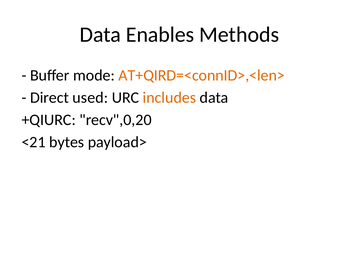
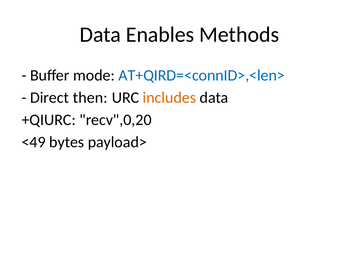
AT+QIRD=<connID>,<len> colour: orange -> blue (202, 75)
used: used -> then (90, 98)
<21: <21 -> <49 (34, 142)
